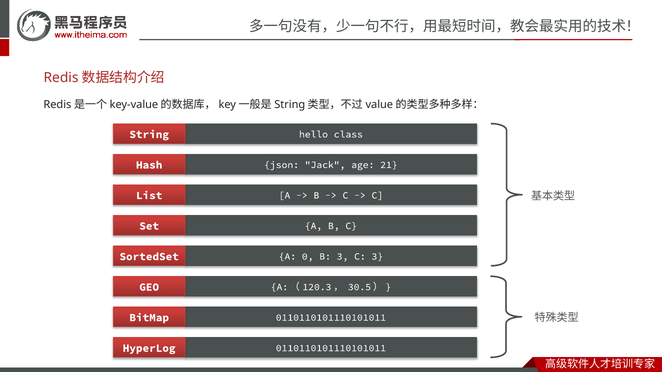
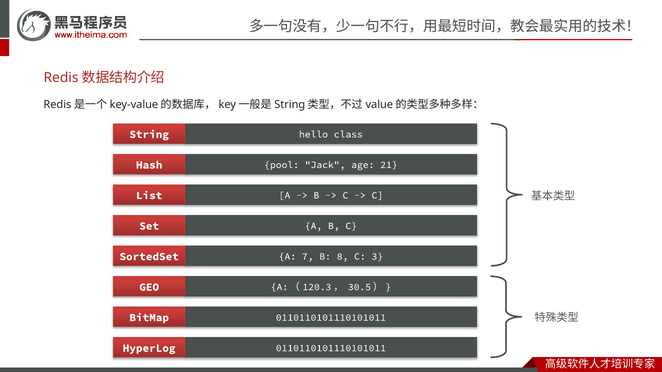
json: json -> pool (282, 165)
0: 0 -> 7 (308, 257)
B 3: 3 -> 8 (343, 257)
